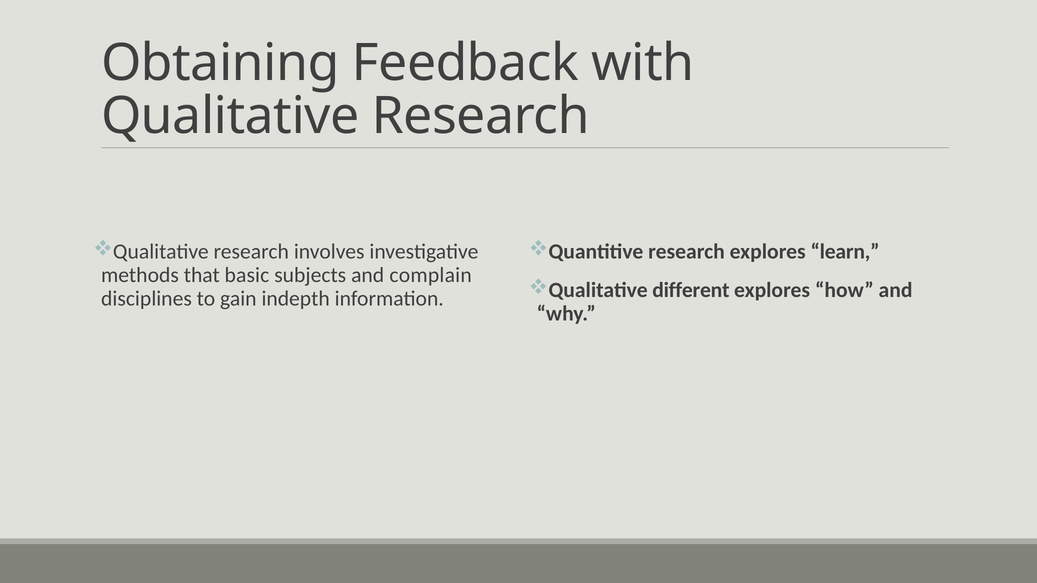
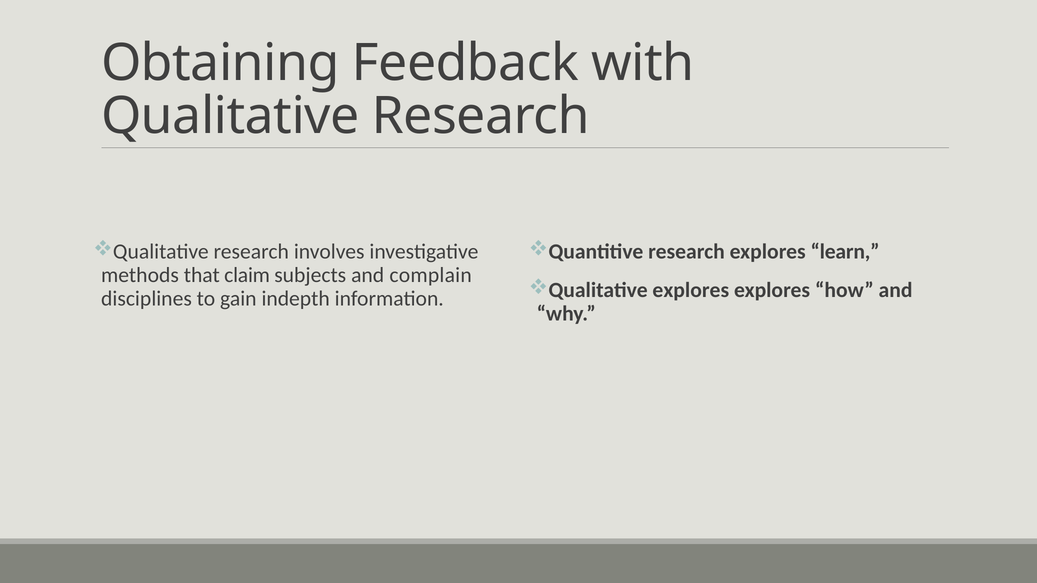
basic: basic -> claim (247, 275)
Qualitative different: different -> explores (691, 290)
